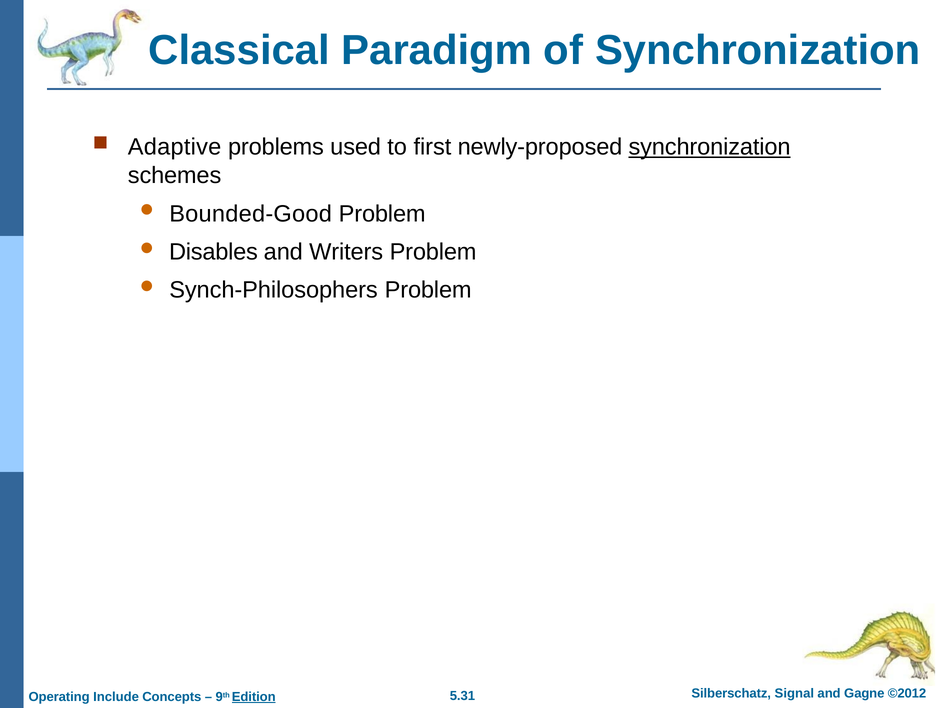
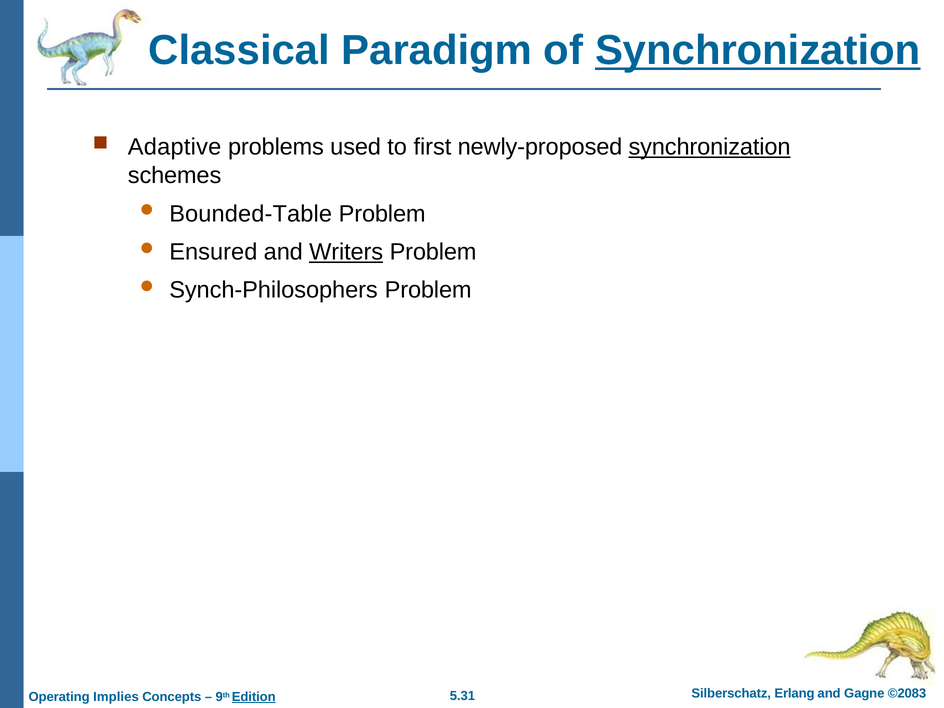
Synchronization underline: none -> present (758, 51)
Bounded-Good: Bounded-Good -> Bounded-Table (251, 214)
Disables: Disables -> Ensured (213, 252)
Writers underline: none -> present (346, 252)
Signal: Signal -> Erlang (794, 693)
©2012: ©2012 -> ©2083 (907, 693)
Include: Include -> Implies (116, 697)
